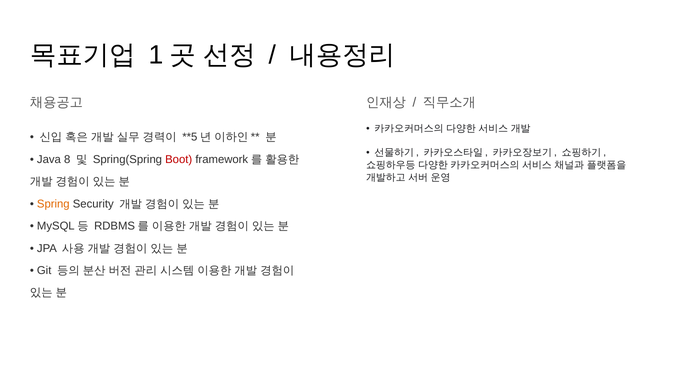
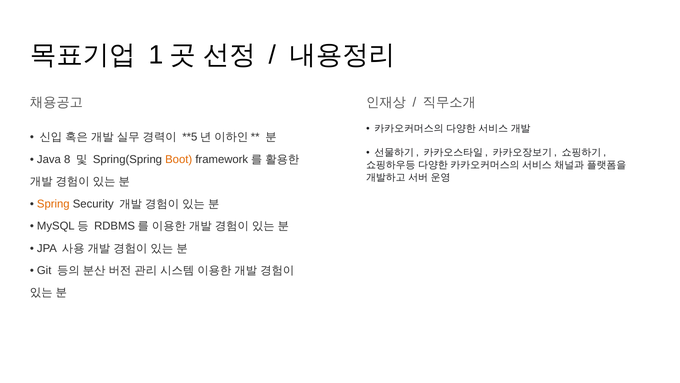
Boot colour: red -> orange (179, 159)
